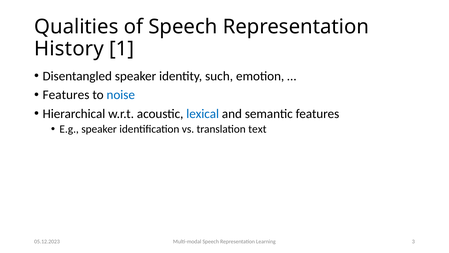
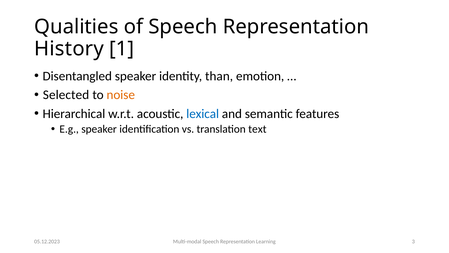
such: such -> than (219, 76)
Features: Features -> Selected (66, 95)
noise colour: blue -> orange (121, 95)
